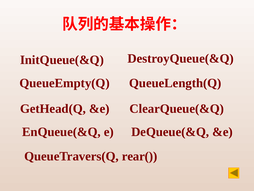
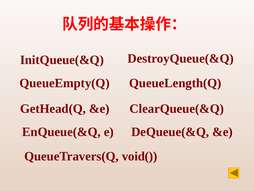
rear(: rear( -> void( (140, 156)
